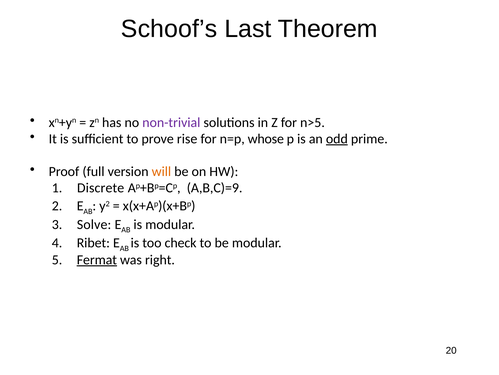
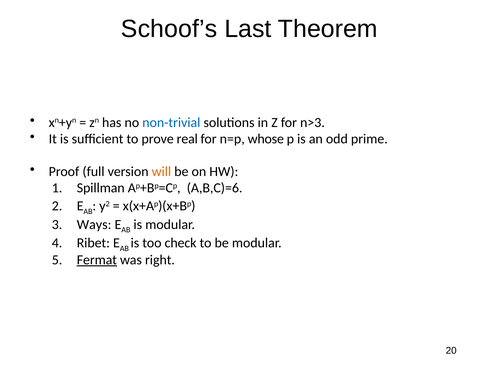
non-trivial colour: purple -> blue (171, 122)
n>5: n>5 -> n>3 (312, 122)
rise: rise -> real (187, 139)
odd underline: present -> none (337, 139)
Discrete: Discrete -> Spillman (101, 188)
A,B,C)=9: A,B,C)=9 -> A,B,C)=6 (215, 188)
Solve: Solve -> Ways (94, 224)
